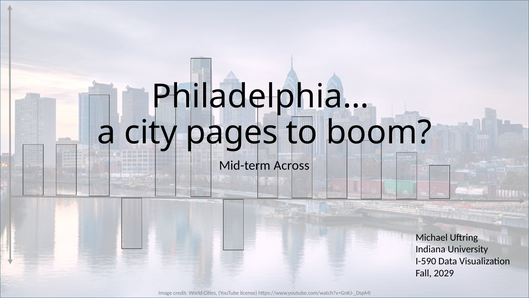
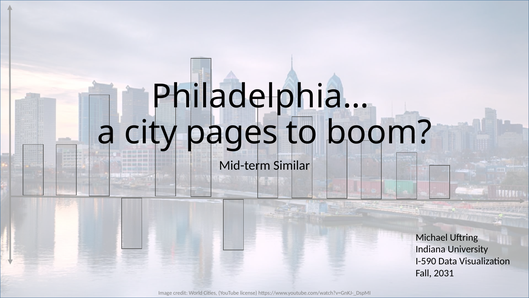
Across: Across -> Similar (292, 165)
2029: 2029 -> 2031 (444, 273)
